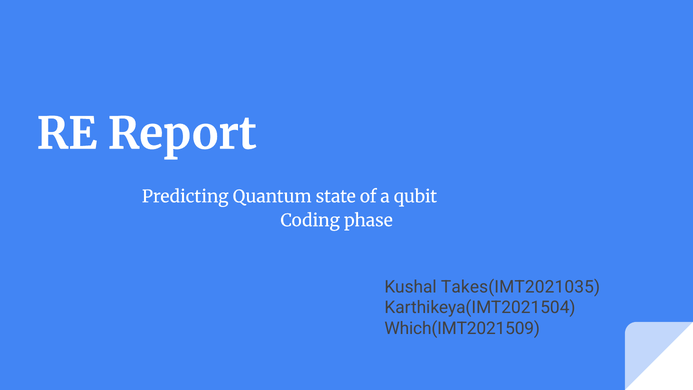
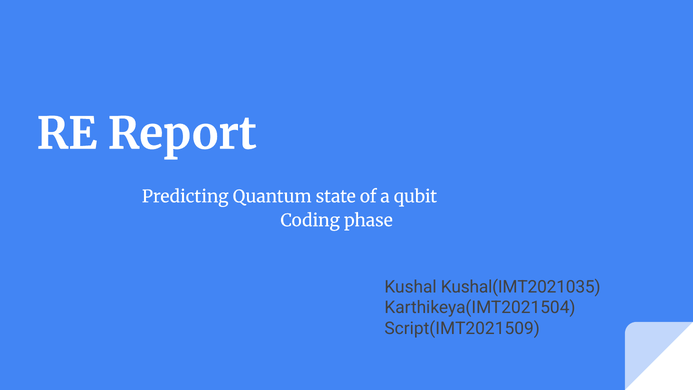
Takes(IMT2021035: Takes(IMT2021035 -> Kushal(IMT2021035 (521, 287)
Which(IMT2021509: Which(IMT2021509 -> Script(IMT2021509 (462, 328)
